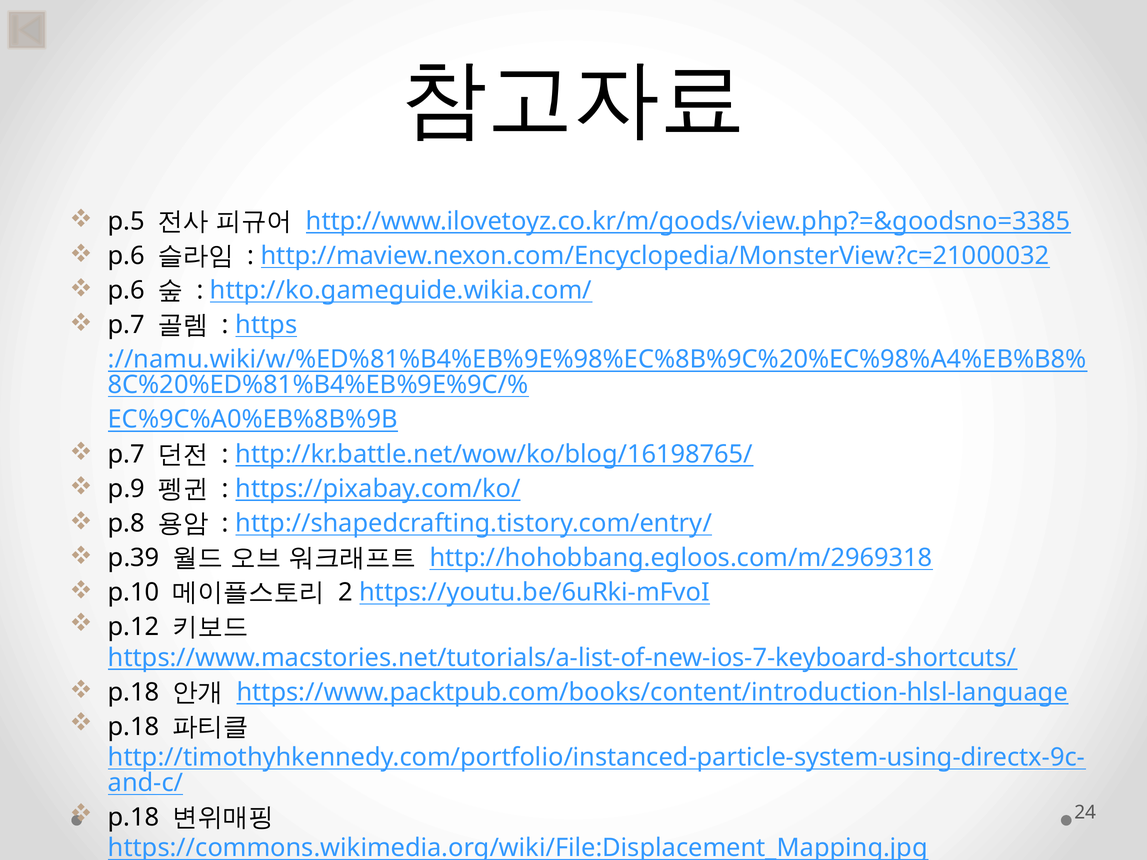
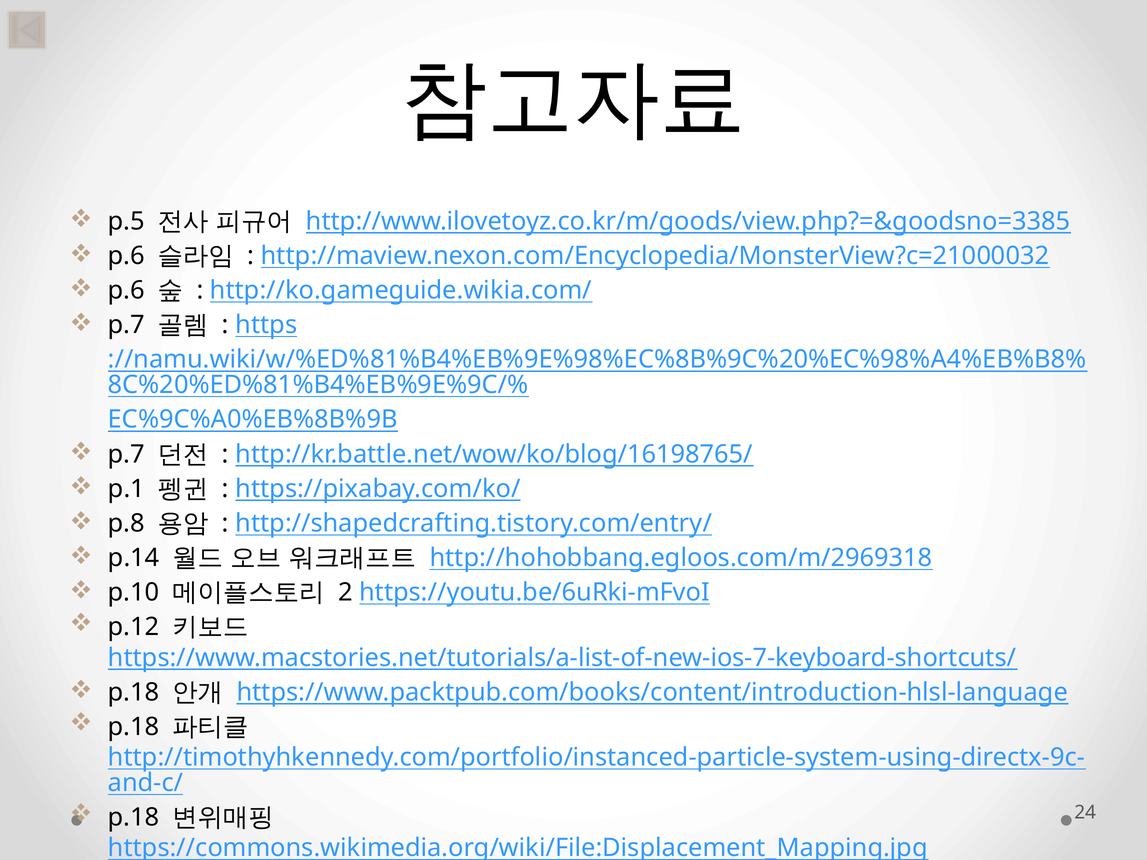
p.9: p.9 -> p.1 (126, 489)
p.39: p.39 -> p.14 (134, 558)
